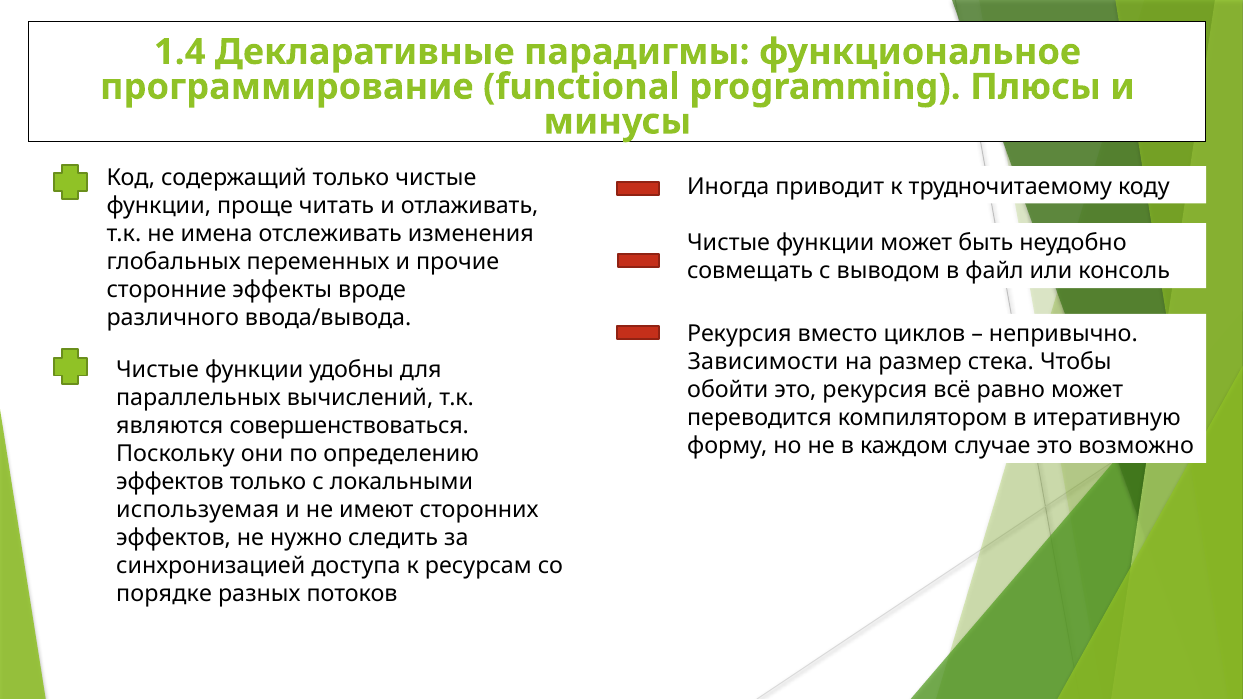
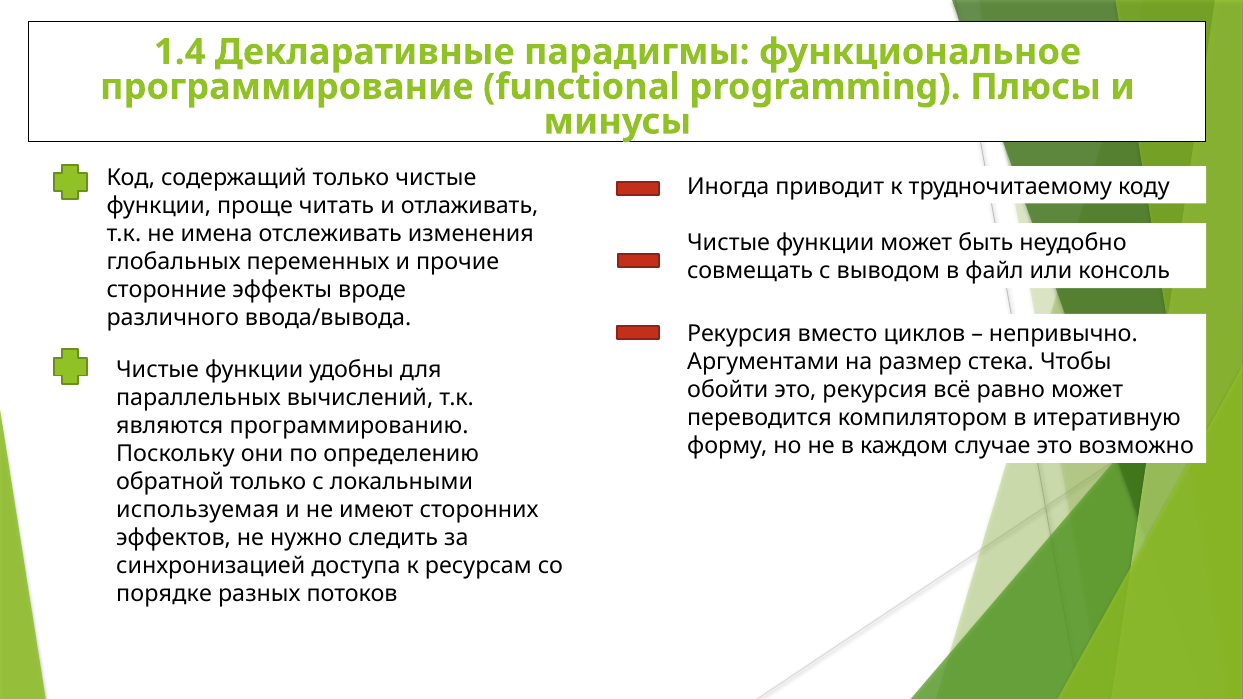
Зависимости: Зависимости -> Аргументами (763, 362)
совершенствоваться: совершенствоваться -> программированию (349, 426)
эффектов: эффектов -> обратной (170, 482)
